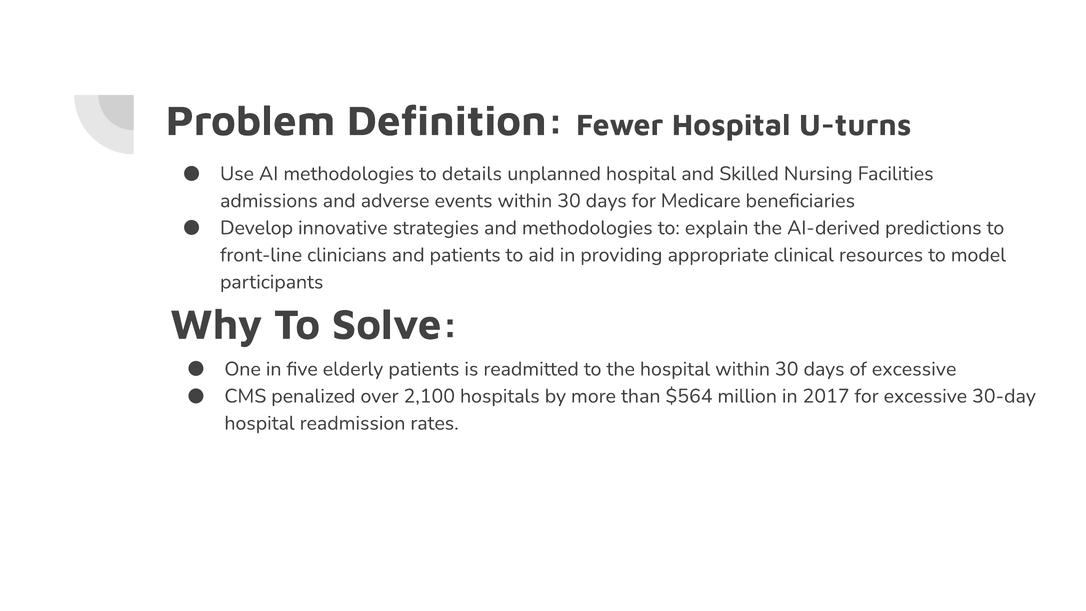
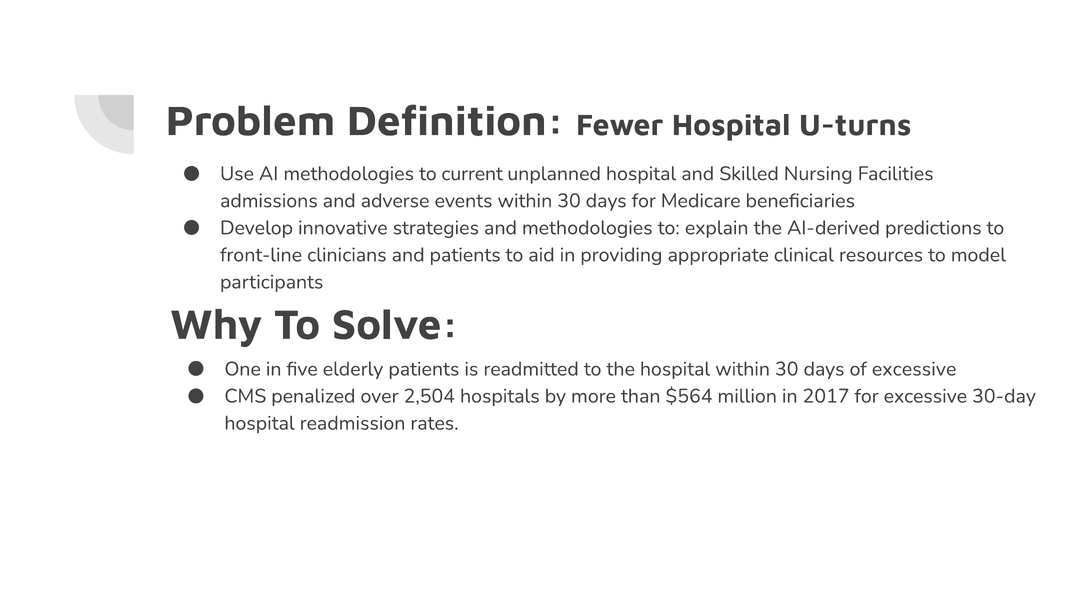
details: details -> current (472, 174)
2,100: 2,100 -> 2,504 (429, 396)
